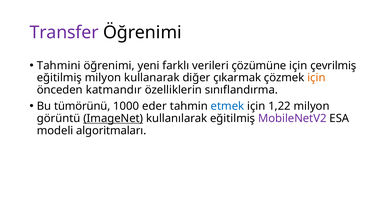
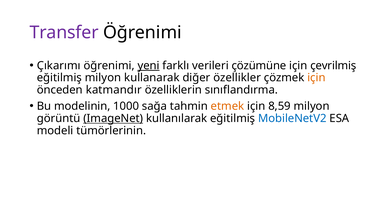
Tahmini: Tahmini -> Çıkarımı (59, 66)
yeni underline: none -> present (149, 66)
çıkarmak: çıkarmak -> özellikler (237, 78)
tümörünü: tümörünü -> modelinin (82, 106)
eder: eder -> sağa (155, 106)
etmek colour: blue -> orange (227, 106)
1,22: 1,22 -> 8,59 (279, 106)
MobileNetV2 colour: purple -> blue (292, 119)
algoritmaları: algoritmaları -> tümörlerinin (111, 131)
